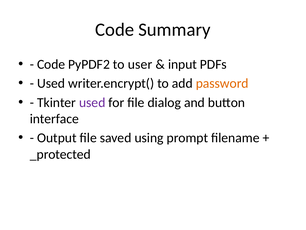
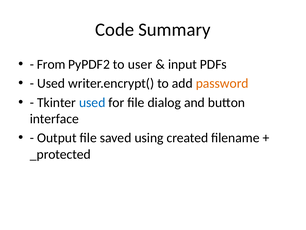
Code: Code -> From (51, 64)
used colour: purple -> blue (92, 102)
prompt: prompt -> created (187, 138)
